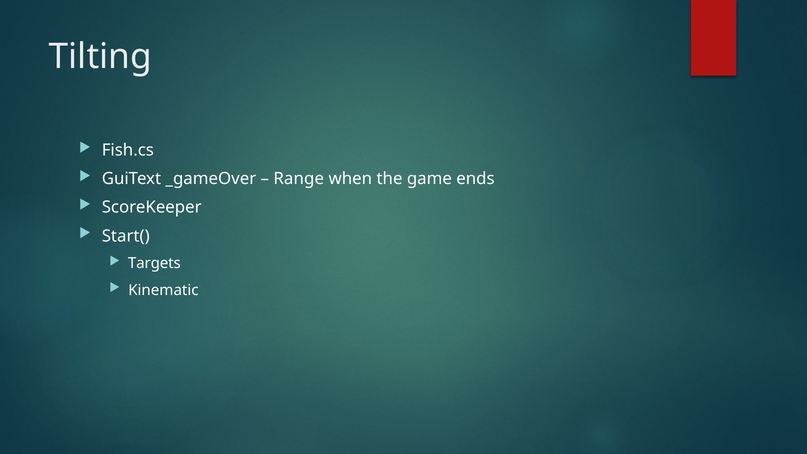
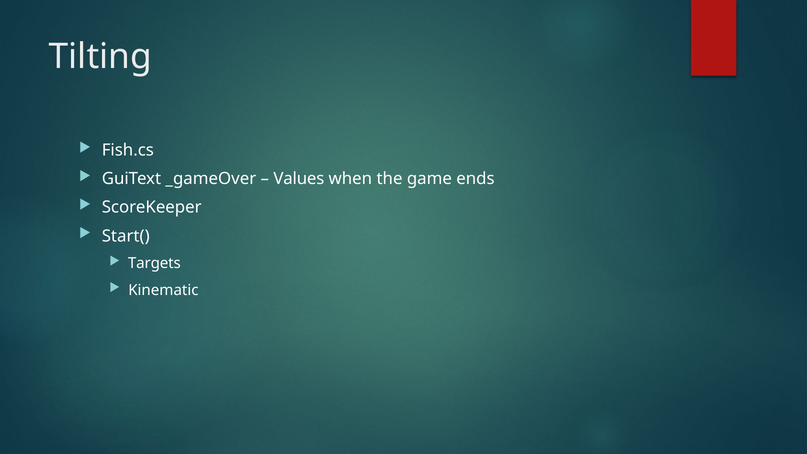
Range: Range -> Values (299, 179)
